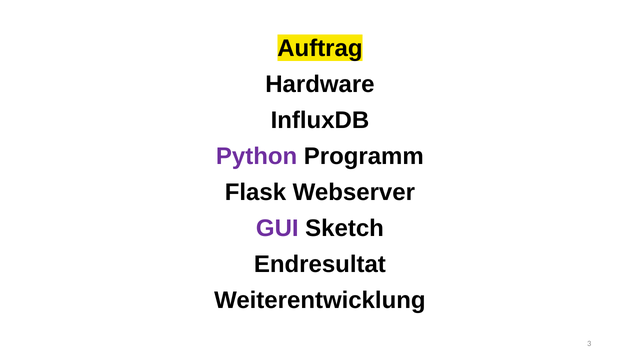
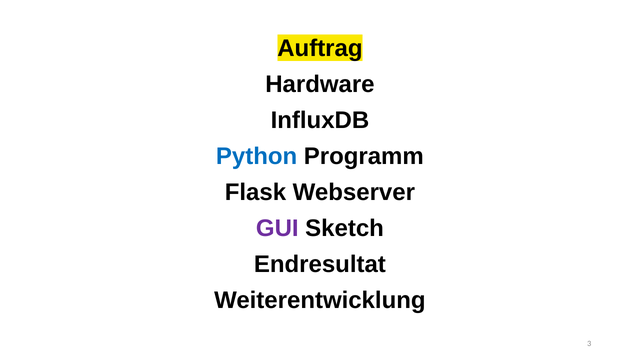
Python colour: purple -> blue (257, 156)
